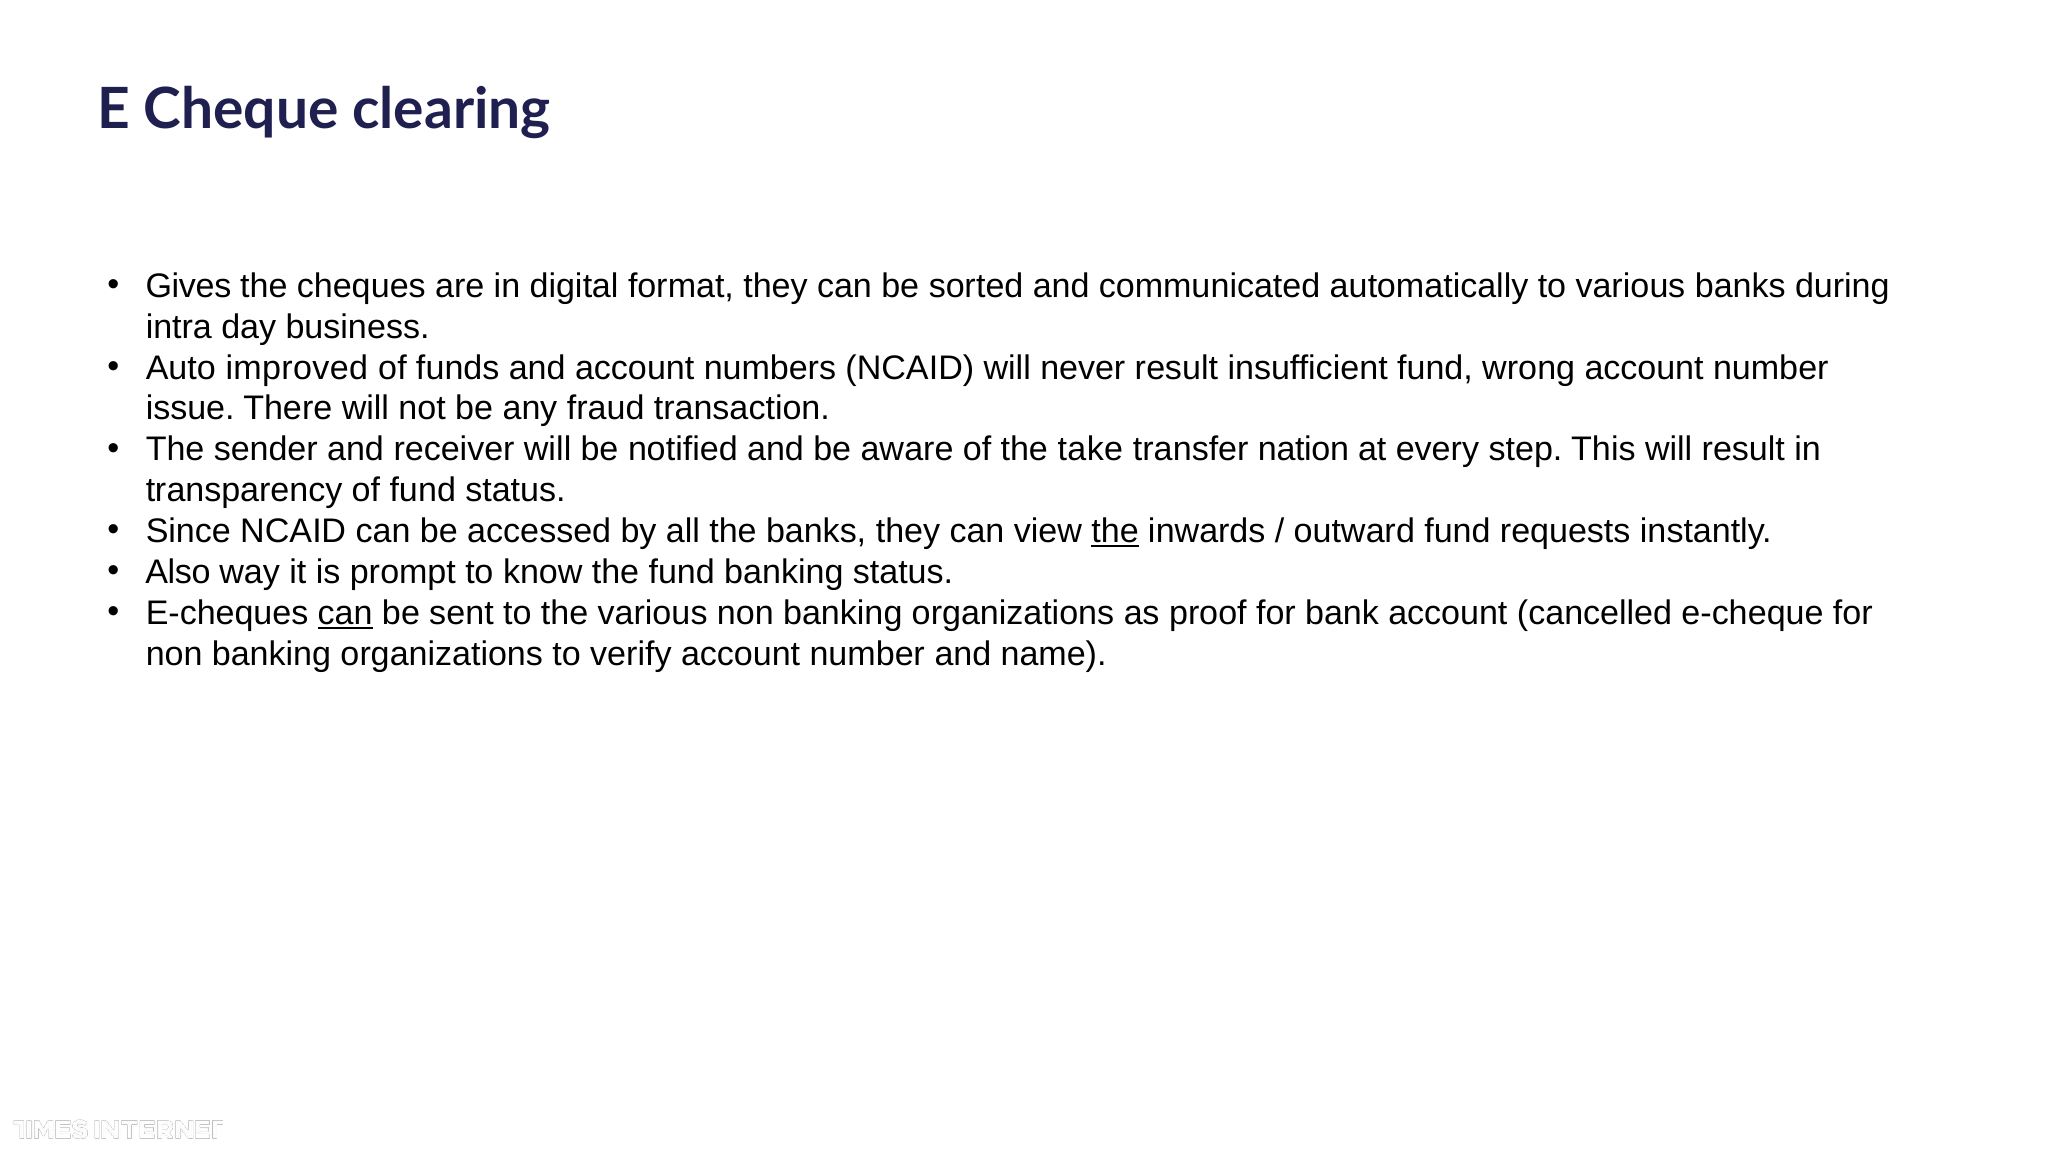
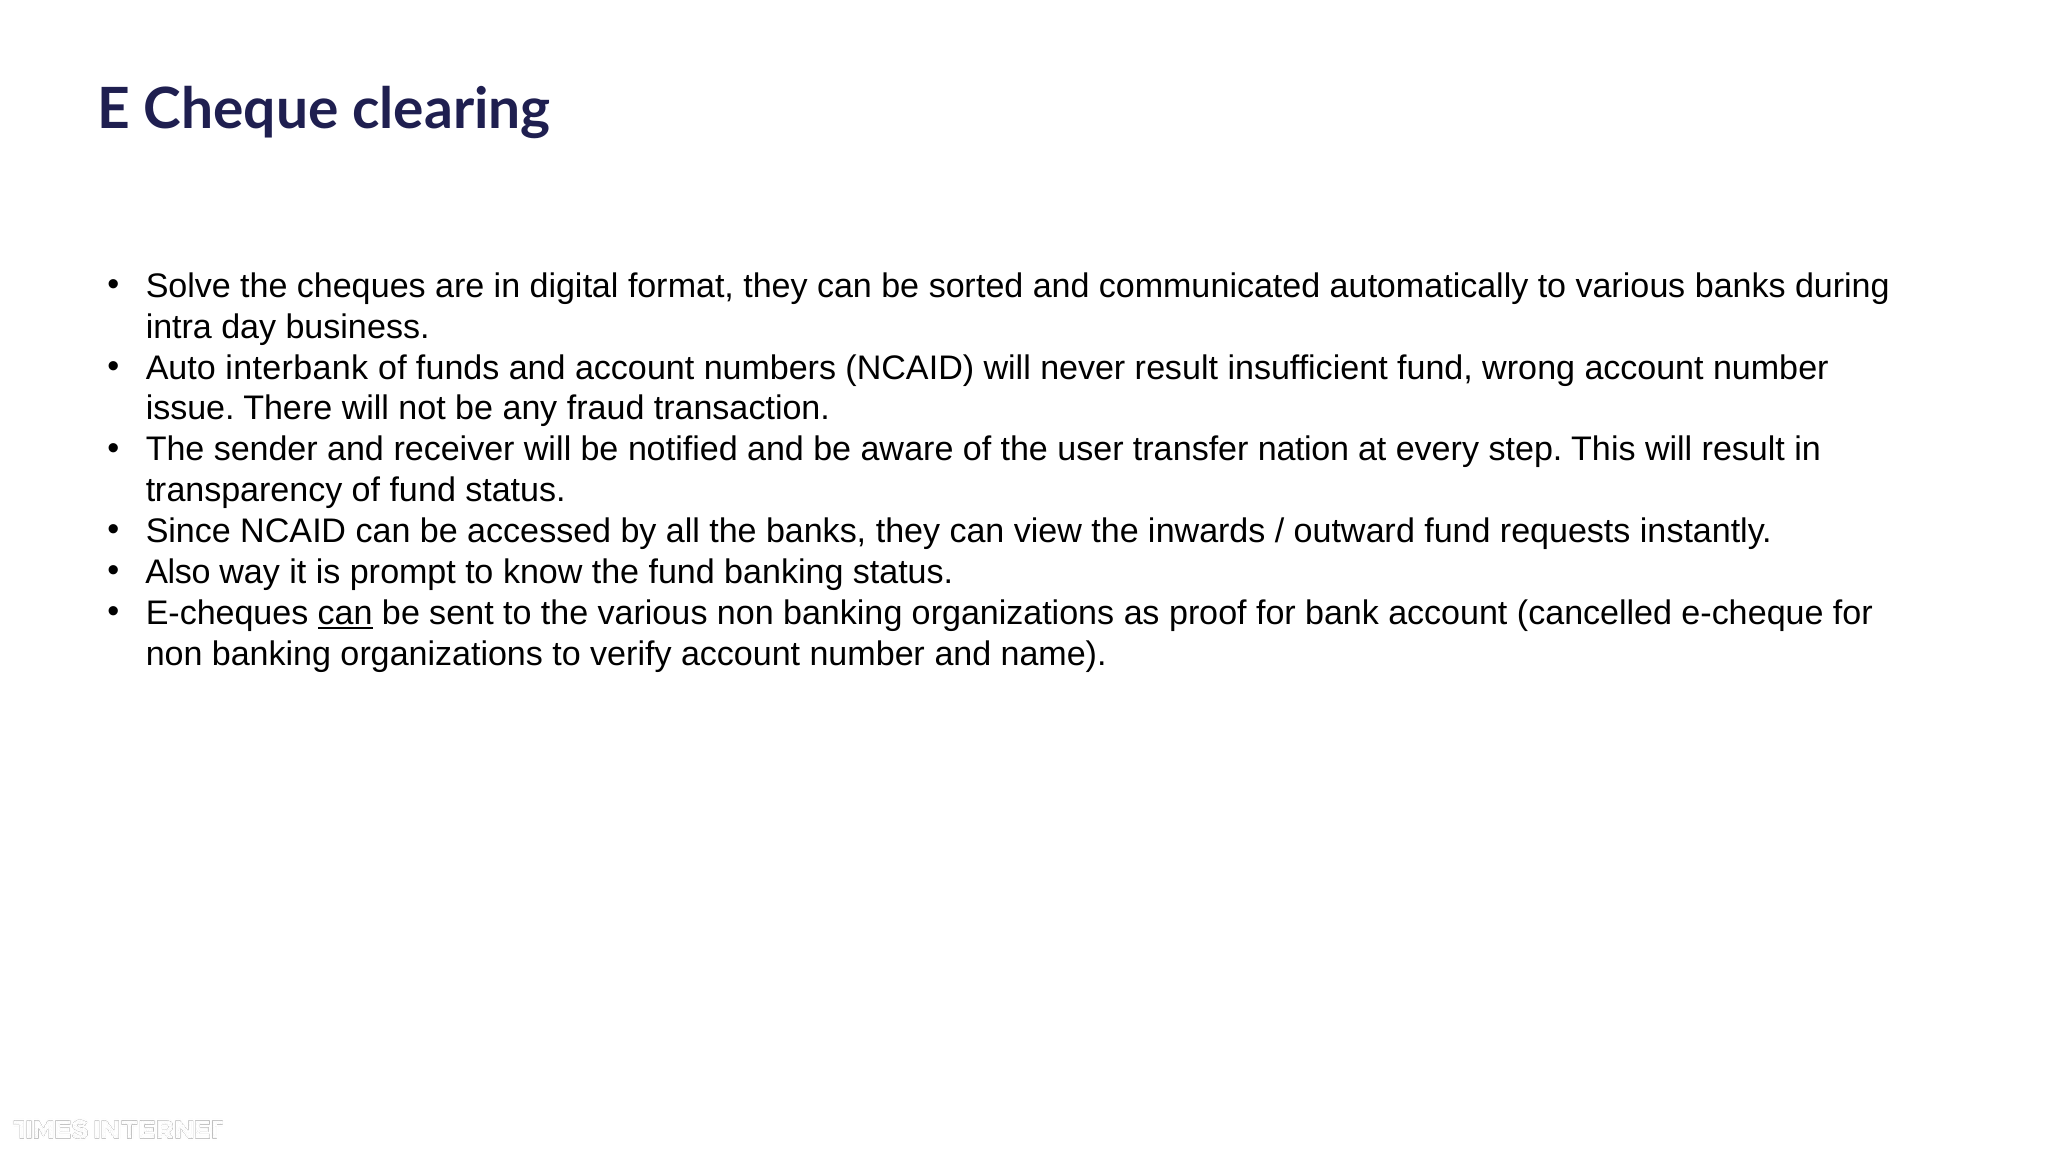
Gives: Gives -> Solve (188, 286)
improved: improved -> interbank (297, 368)
take: take -> user (1091, 450)
the underline: present -> none (1115, 531)
